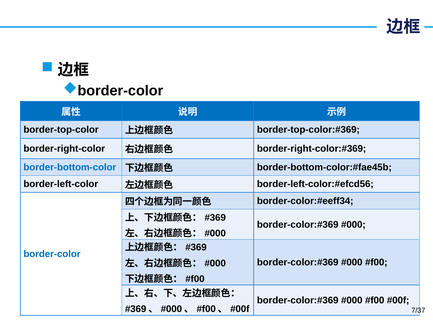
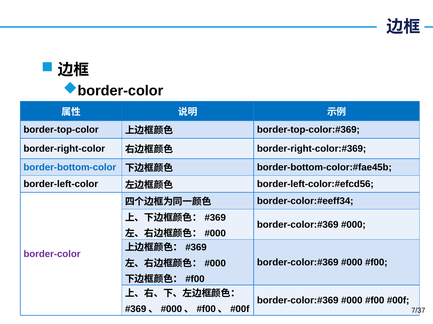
border-color colour: blue -> purple (52, 255)
